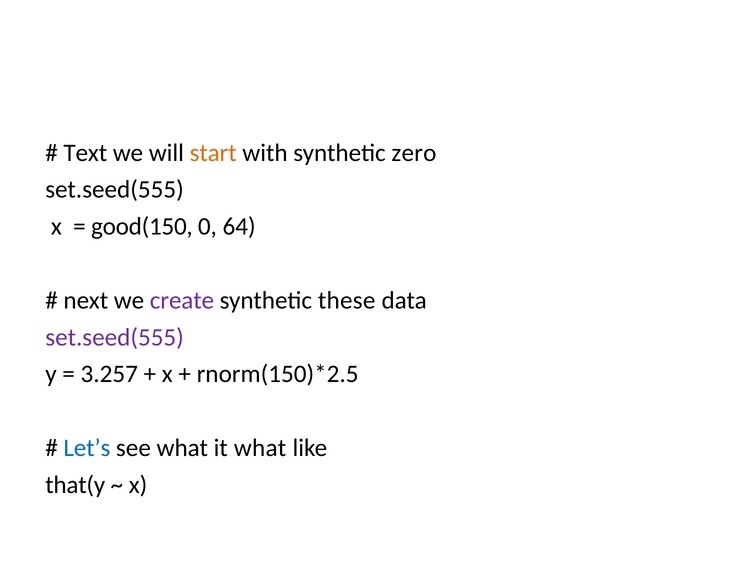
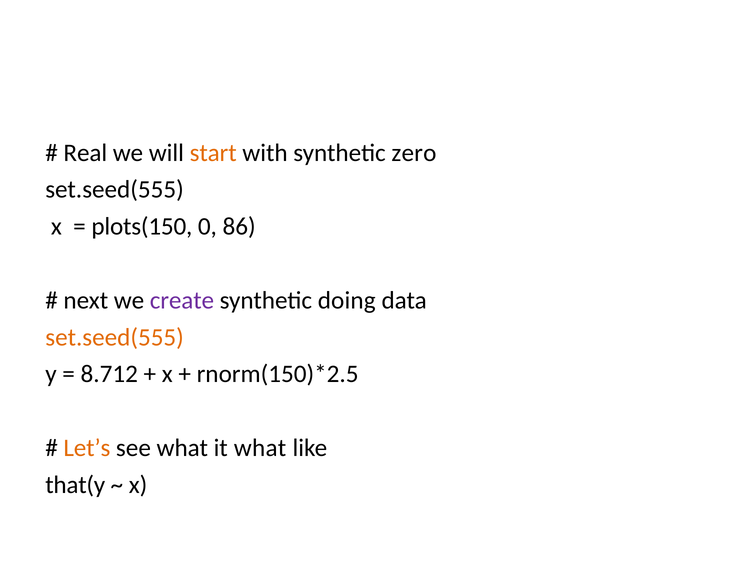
Text: Text -> Real (85, 153)
good(150: good(150 -> plots(150 (142, 227)
64: 64 -> 86 (239, 227)
these: these -> doing (347, 300)
set.seed(555 colour: purple -> orange (115, 337)
3.257: 3.257 -> 8.712 (109, 374)
Let’s colour: blue -> orange (87, 448)
